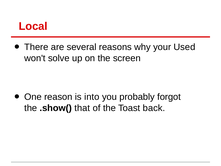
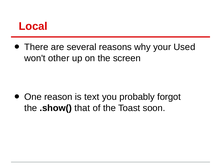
solve: solve -> other (59, 58)
into: into -> text (92, 97)
back: back -> soon (154, 108)
